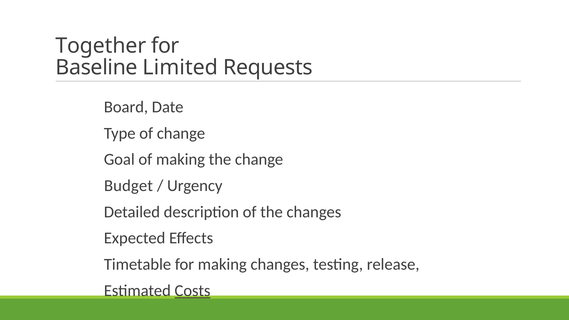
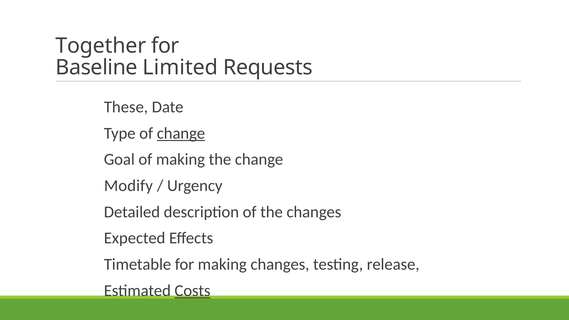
Board: Board -> These (126, 107)
change underline: none -> present (181, 133)
Budget: Budget -> Modify (128, 186)
